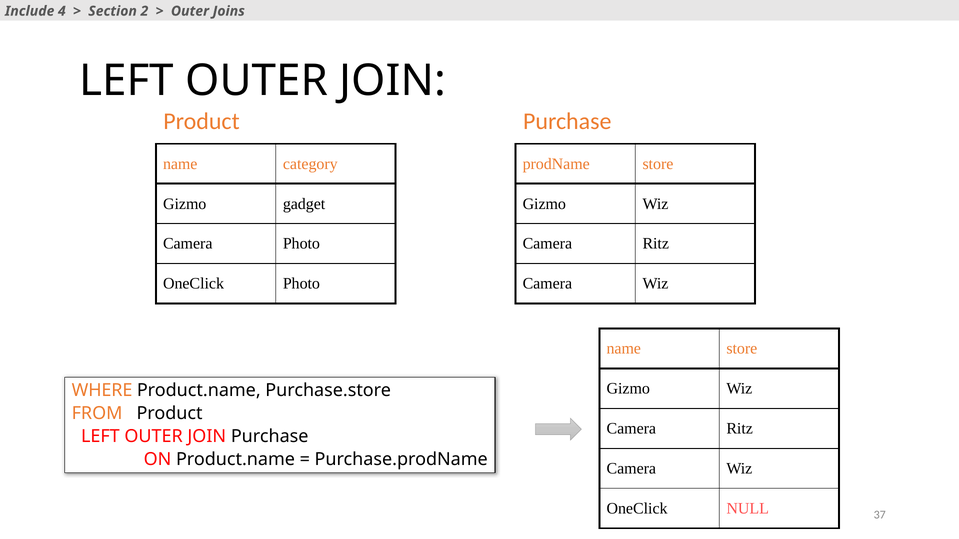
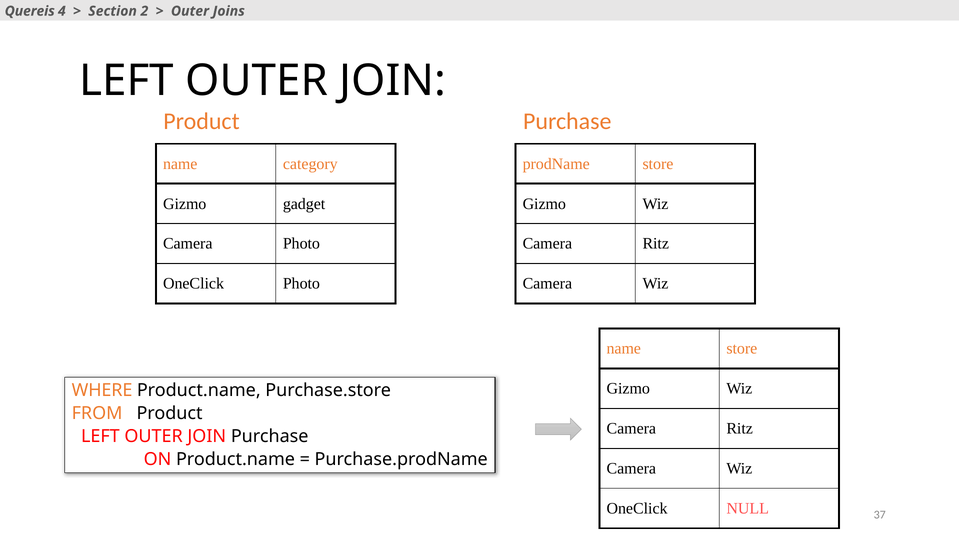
Include: Include -> Quereis (30, 11)
